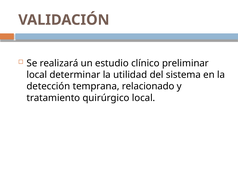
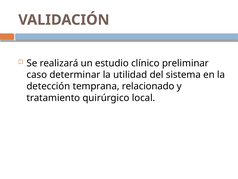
local: local -> caso (37, 75)
